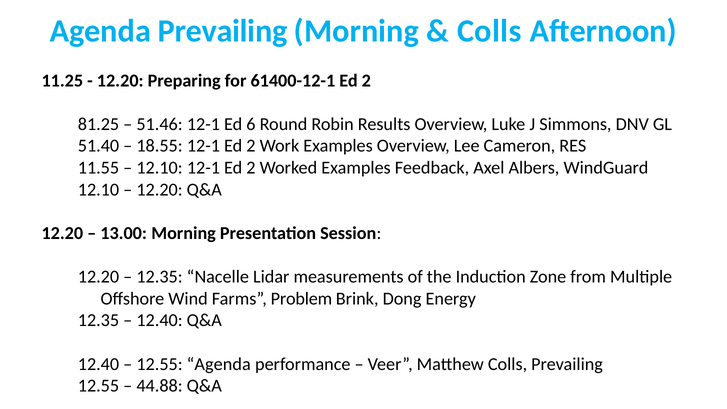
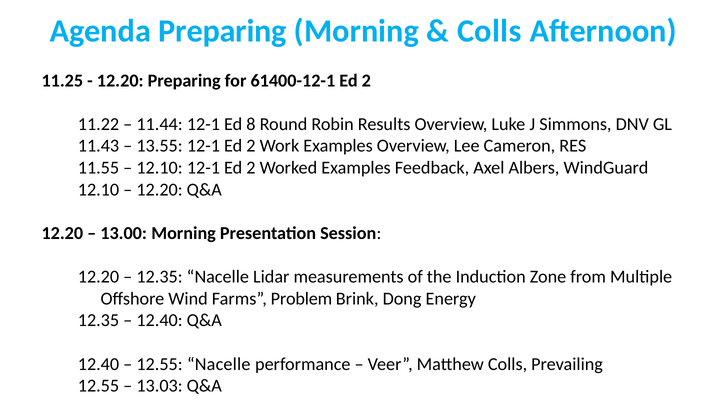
Agenda Prevailing: Prevailing -> Preparing (223, 31)
81.25: 81.25 -> 11.22 (98, 124)
51.46: 51.46 -> 11.44 (160, 124)
6: 6 -> 8 (251, 124)
51.40: 51.40 -> 11.43 (98, 146)
18.55: 18.55 -> 13.55 (160, 146)
12.55 Agenda: Agenda -> Nacelle (219, 364)
44.88: 44.88 -> 13.03 (160, 386)
